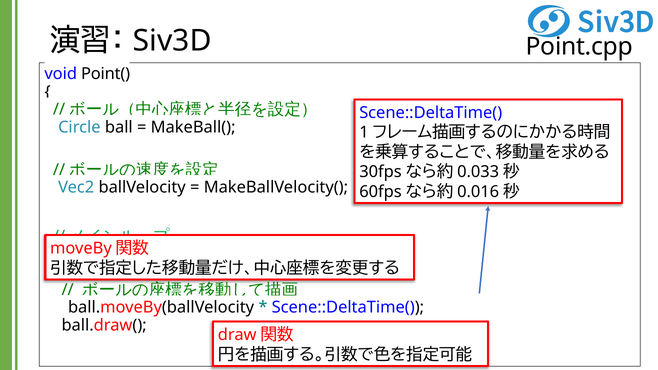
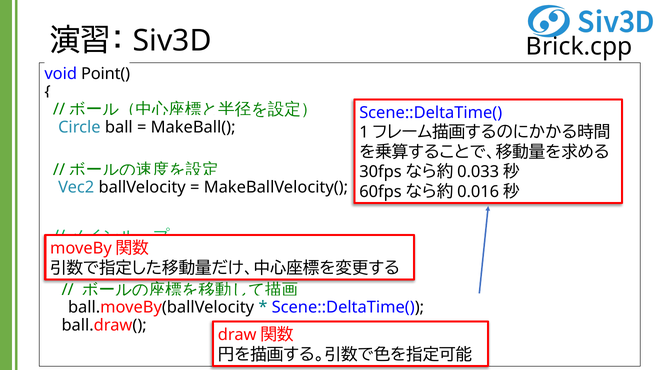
Point.cpp: Point.cpp -> Brick.cpp (579, 47)
